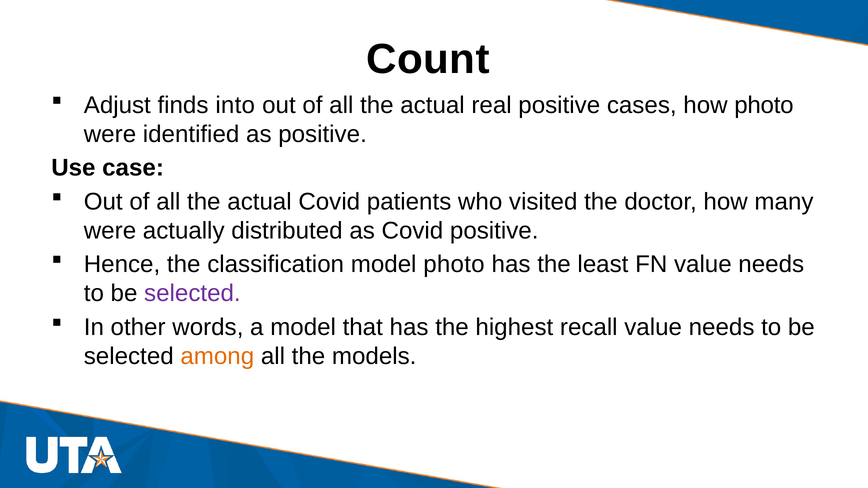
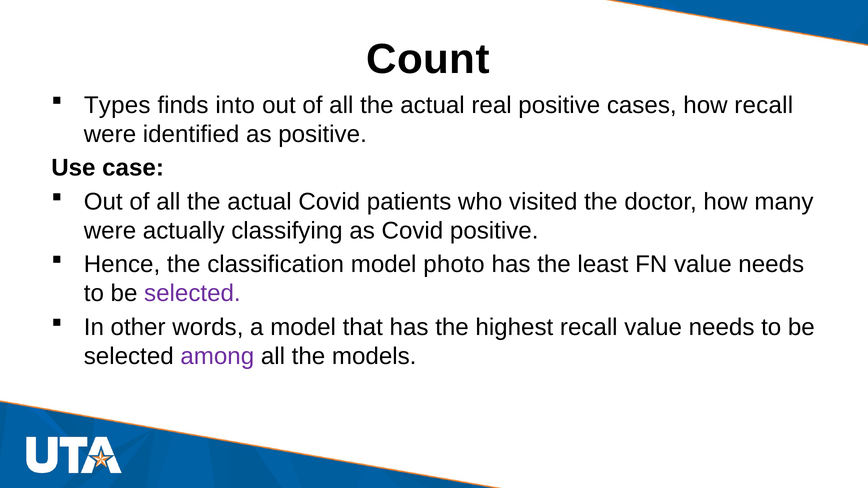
Adjust: Adjust -> Types (117, 105)
how photo: photo -> recall (764, 105)
distributed: distributed -> classifying (287, 231)
among colour: orange -> purple (217, 356)
